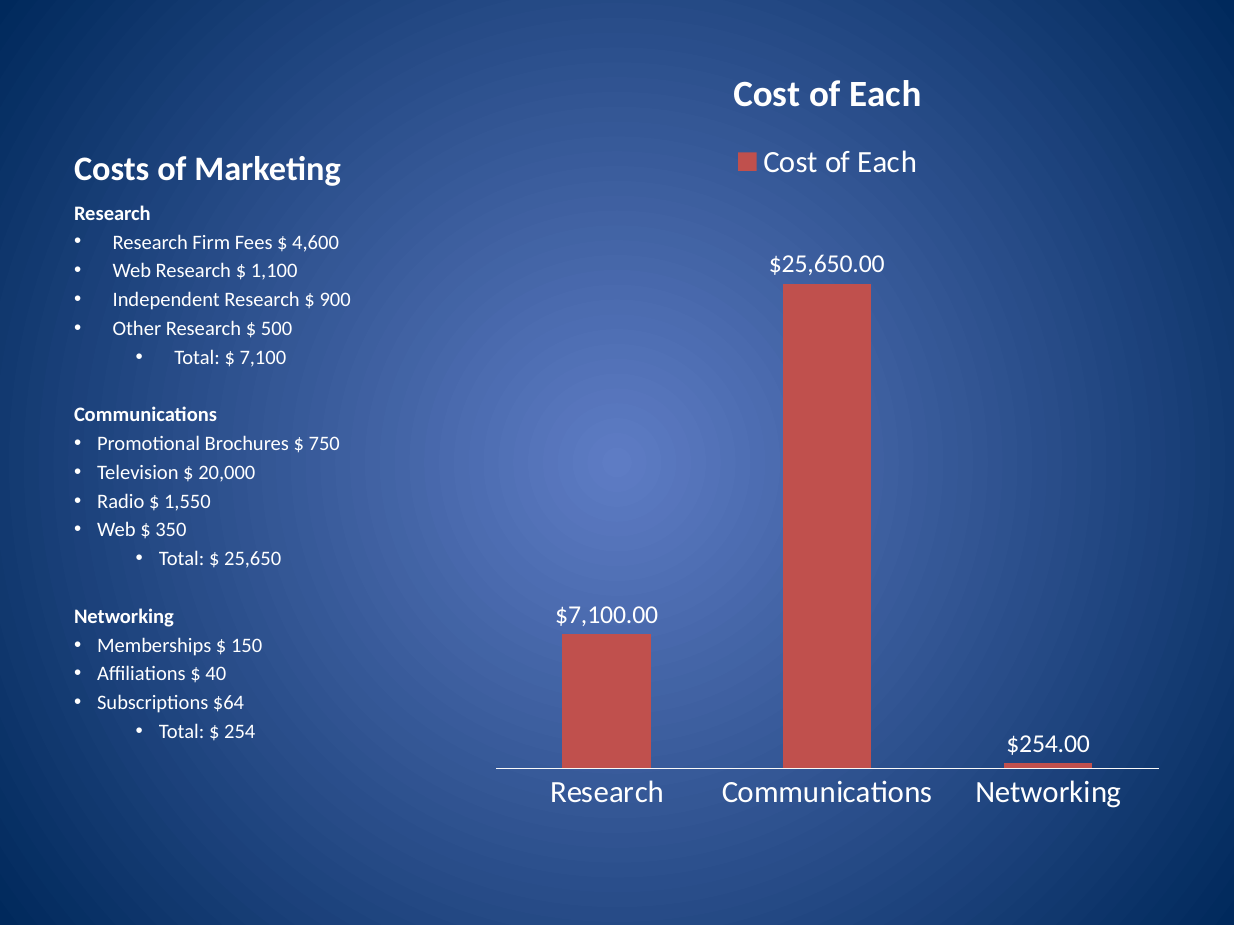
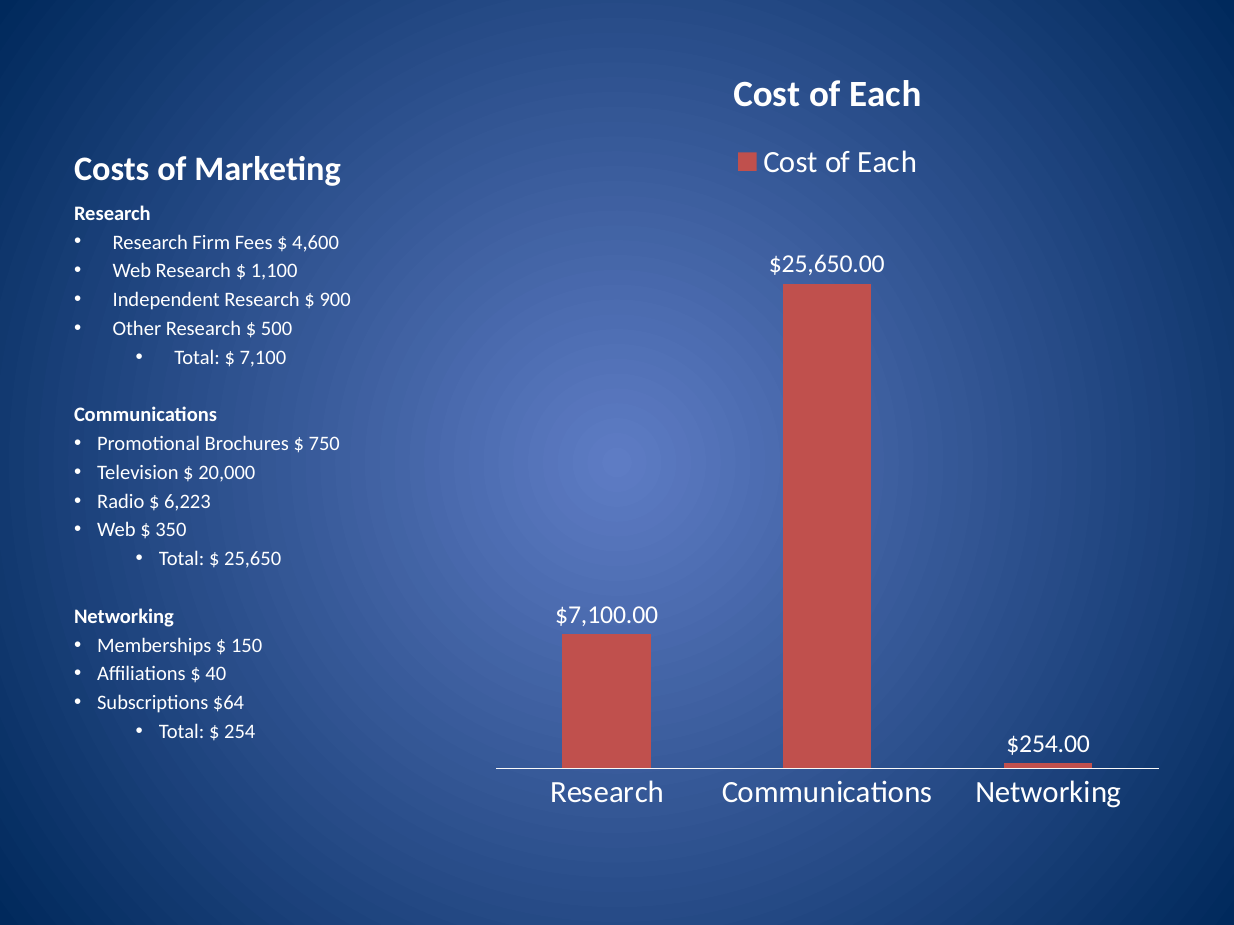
1,550: 1,550 -> 6,223 (187, 502)
